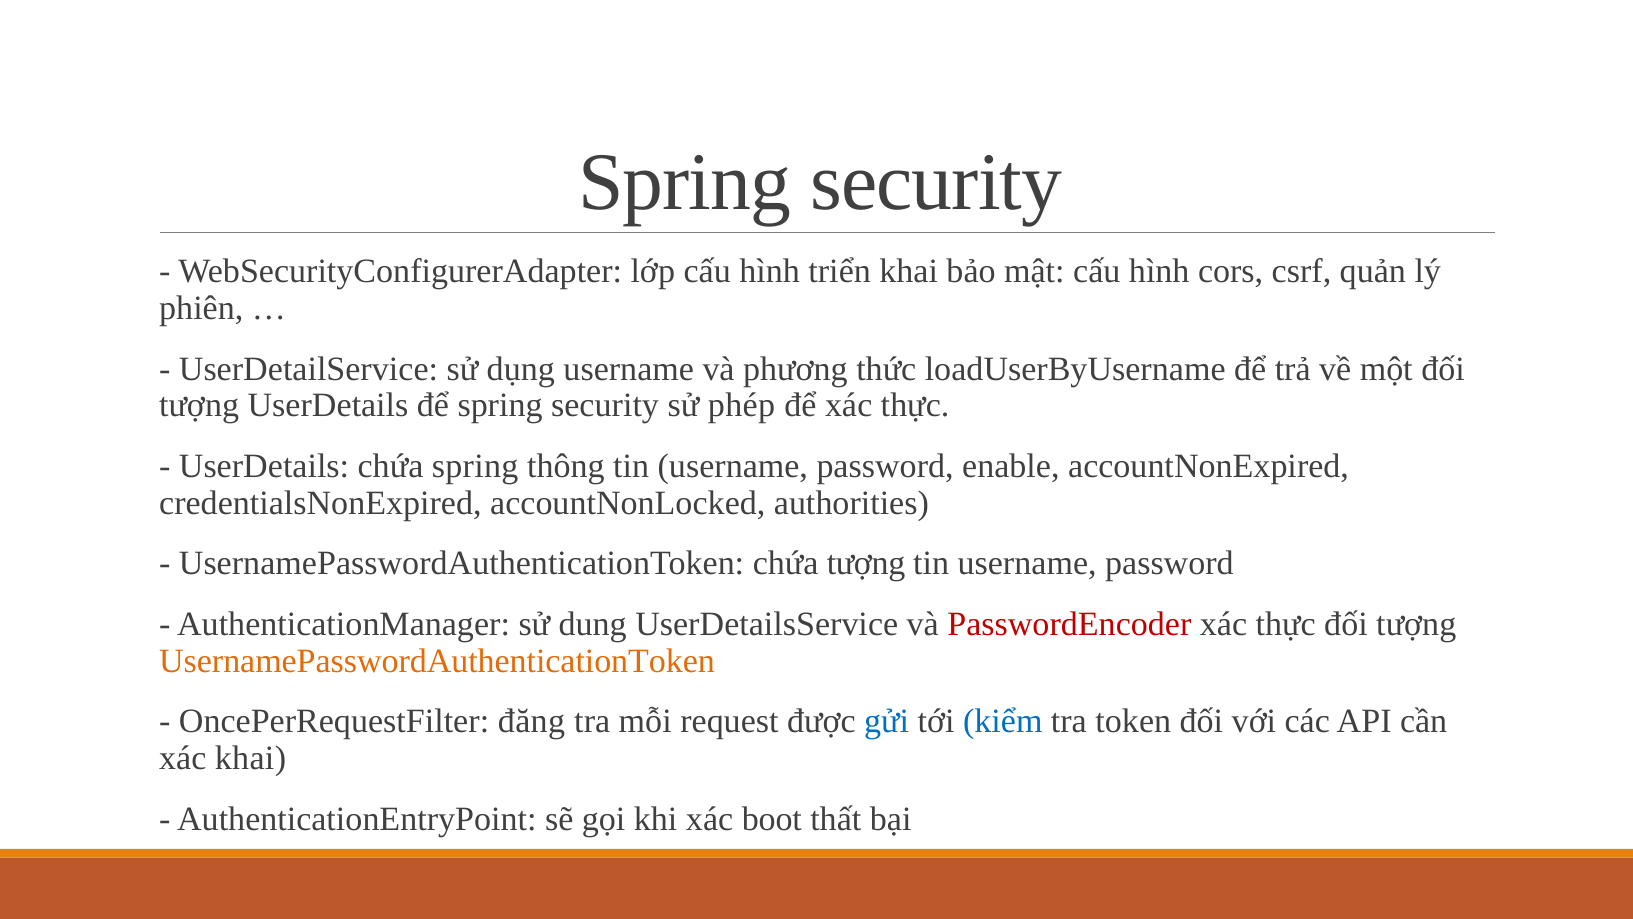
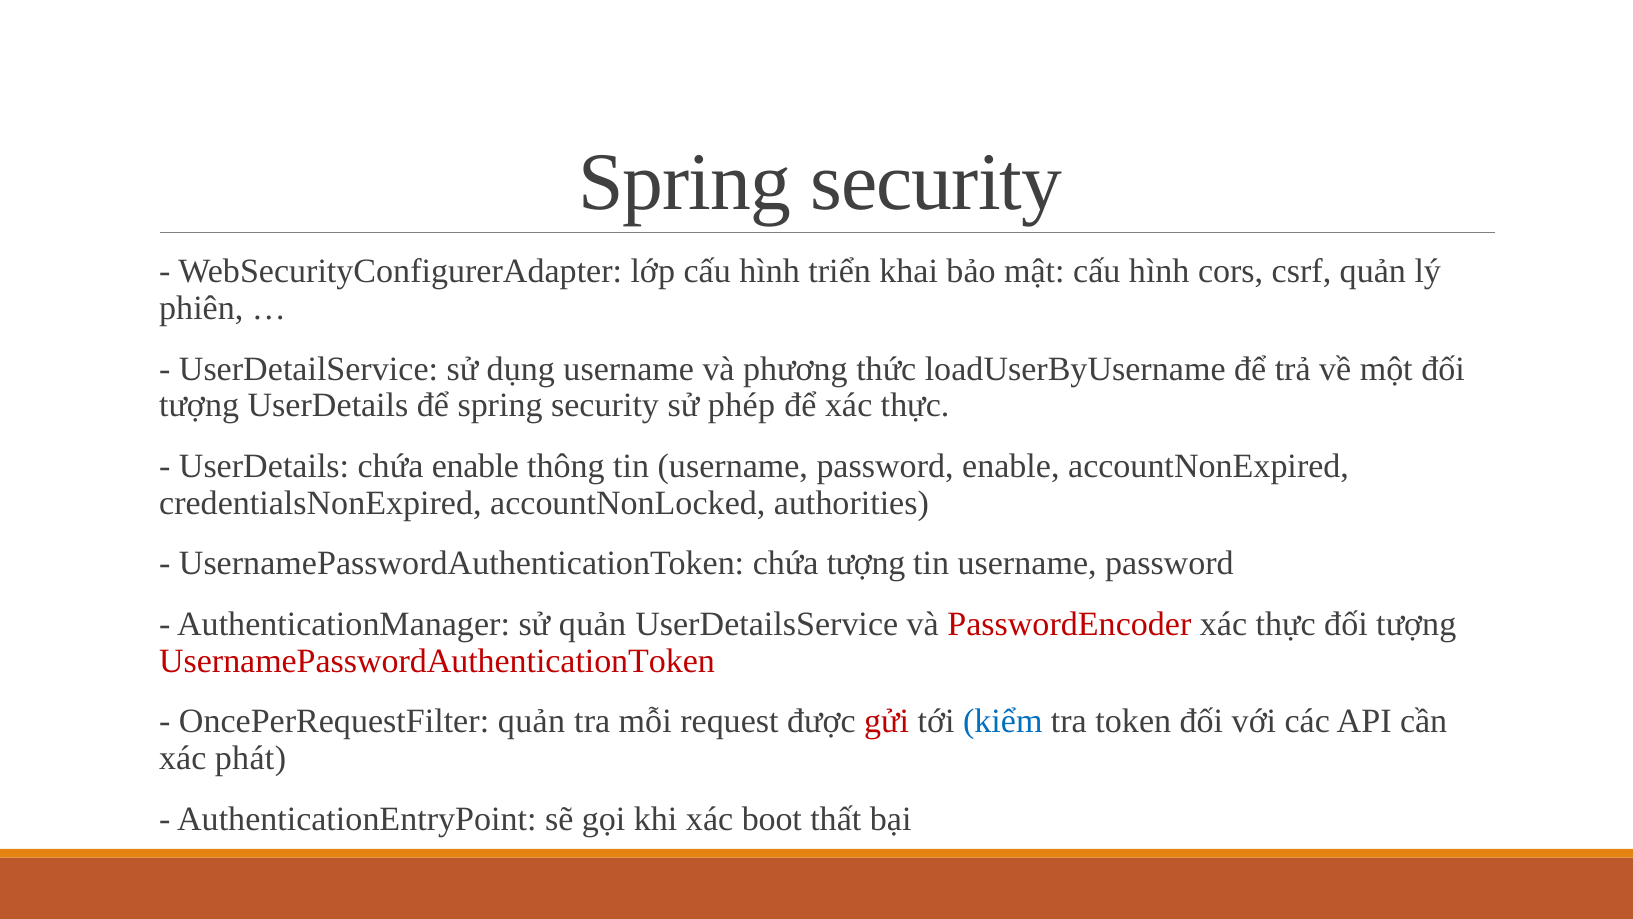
chứa spring: spring -> enable (475, 466)
sử dung: dung -> quản (593, 624)
UsernamePasswordAuthenticationToken colour: orange -> red (437, 661)
OncePerRequestFilter đăng: đăng -> quản (532, 721)
gửi colour: blue -> red (887, 721)
xác khai: khai -> phát (250, 758)
